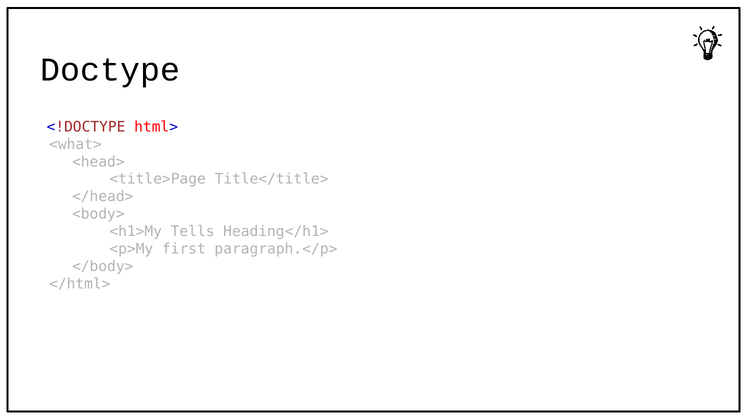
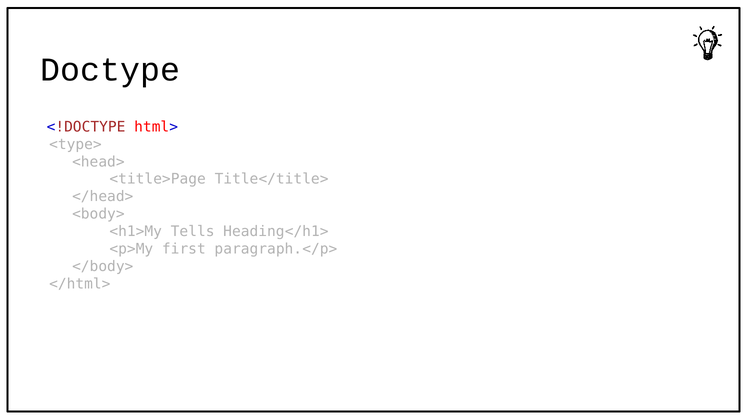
<what>: <what> -> <type> (75, 144)
